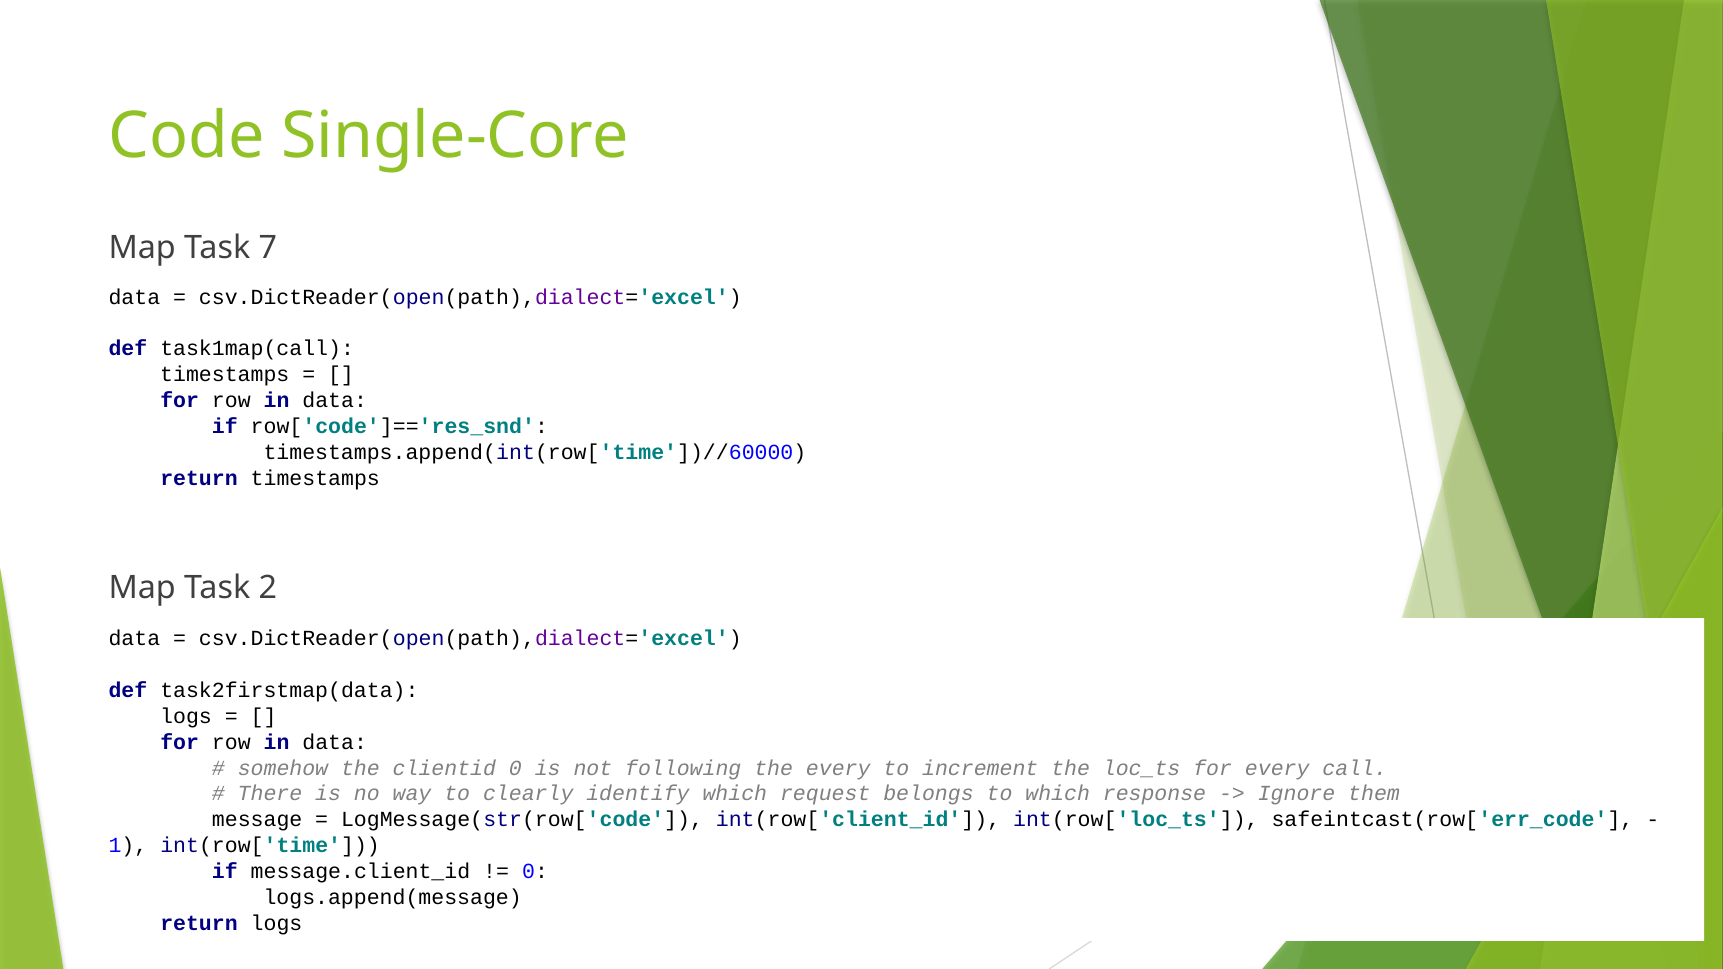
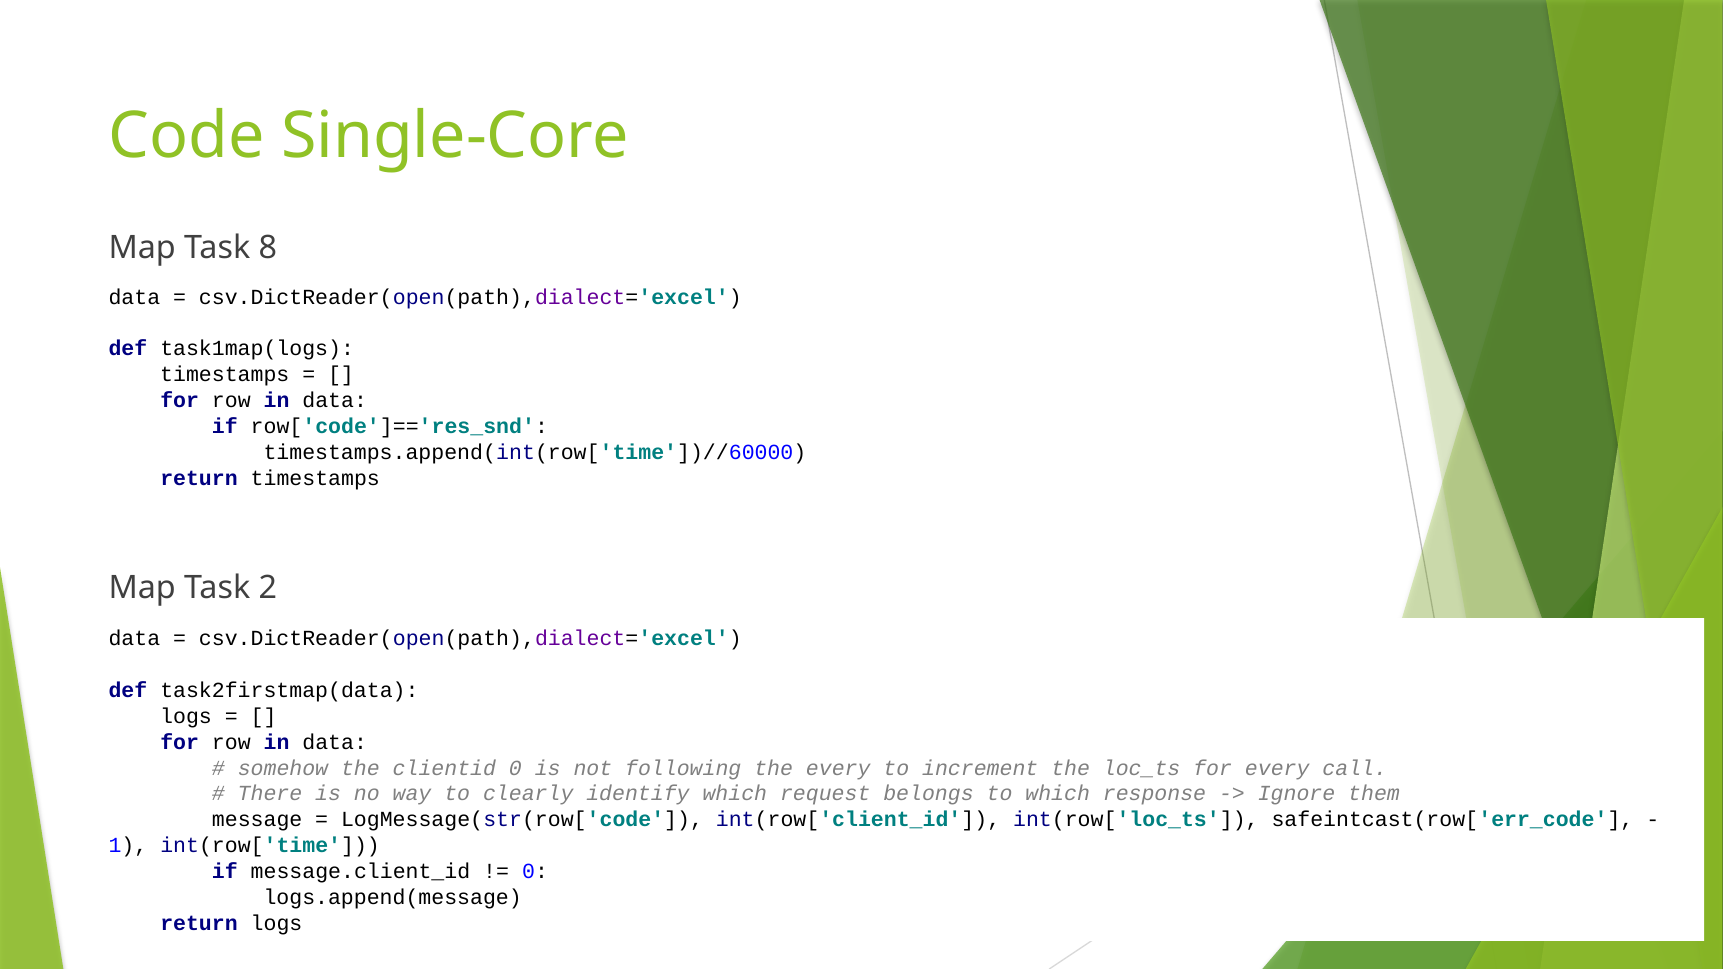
7: 7 -> 8 (268, 248)
task1map(call: task1map(call -> task1map(logs (257, 349)
